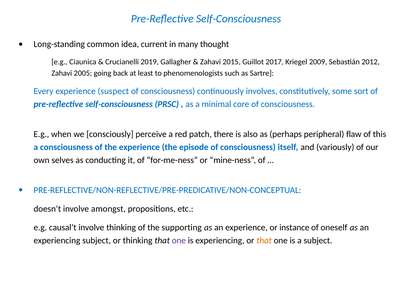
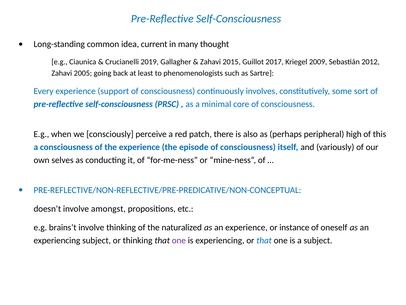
suspect: suspect -> support (113, 91)
flaw: flaw -> high (354, 134)
causal’t: causal’t -> brains’t (63, 227)
supporting: supporting -> naturalized (182, 227)
that colour: orange -> blue (264, 240)
